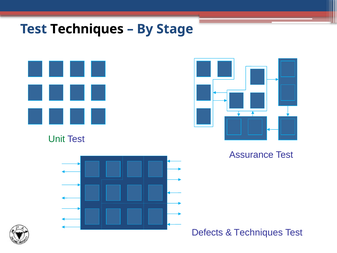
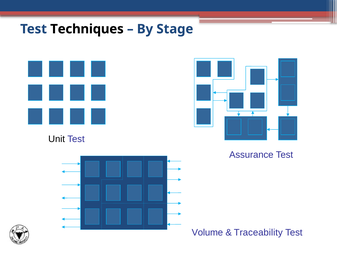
Unit colour: green -> black (57, 139)
Defects: Defects -> Volume (207, 232)
Techniques: Techniques -> Traceability (258, 232)
